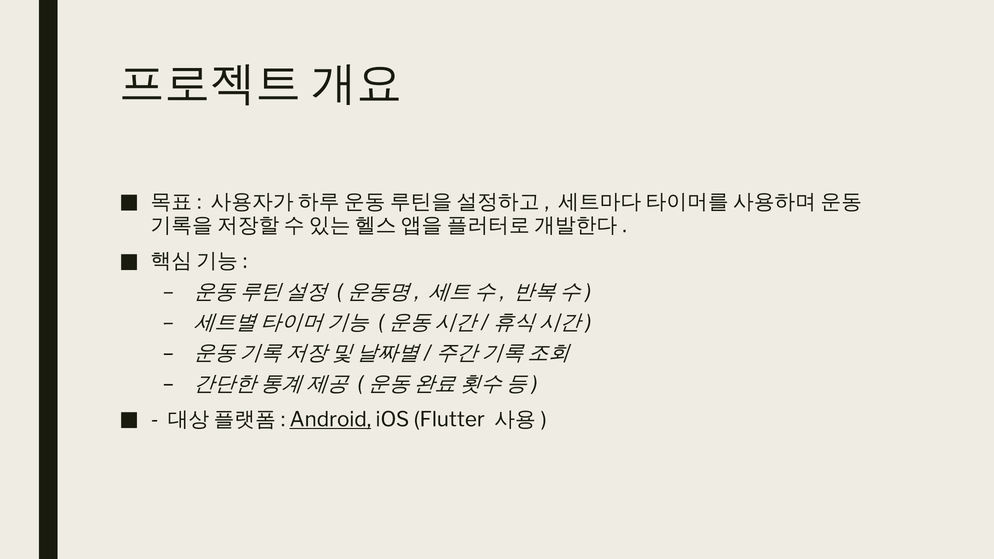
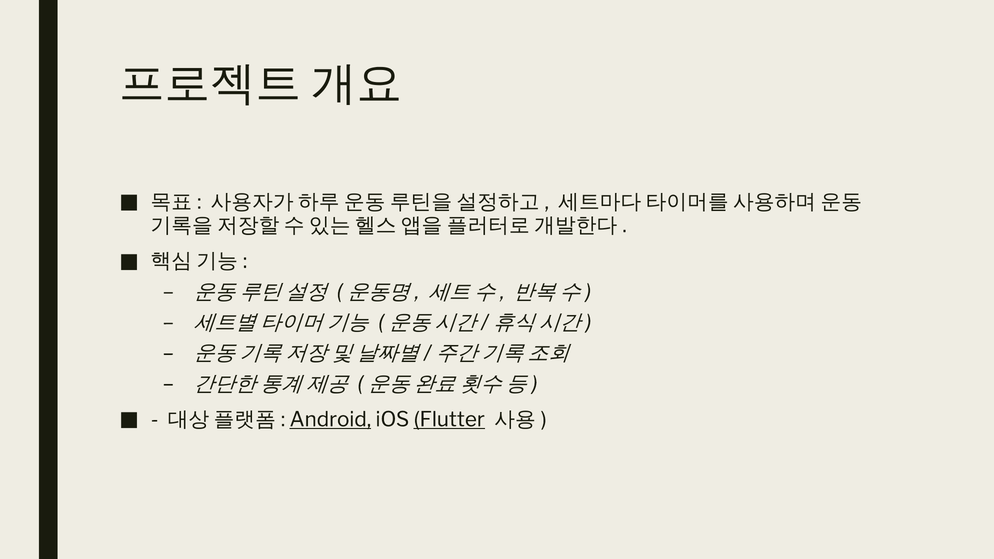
Flutter underline: none -> present (449, 420)
